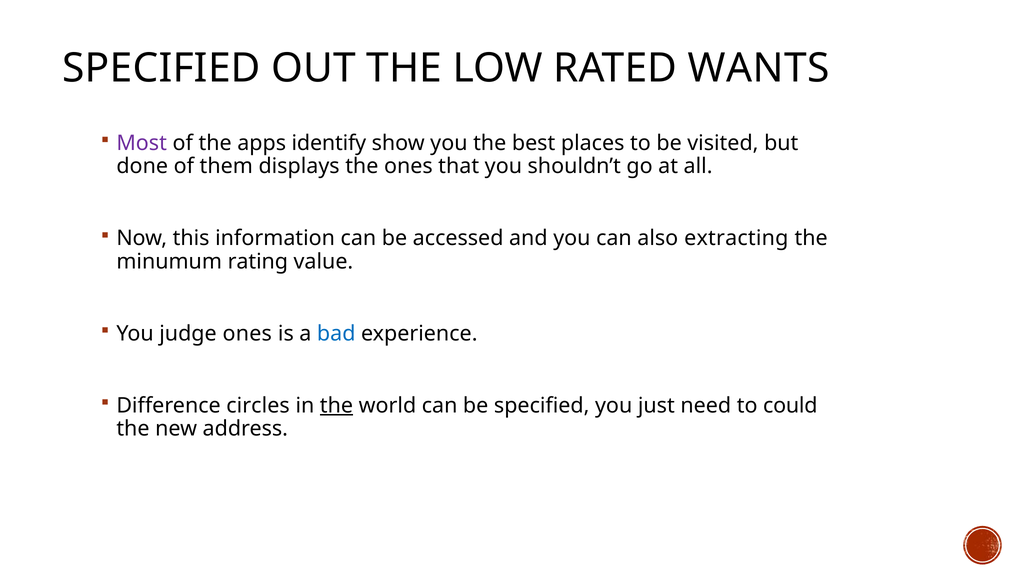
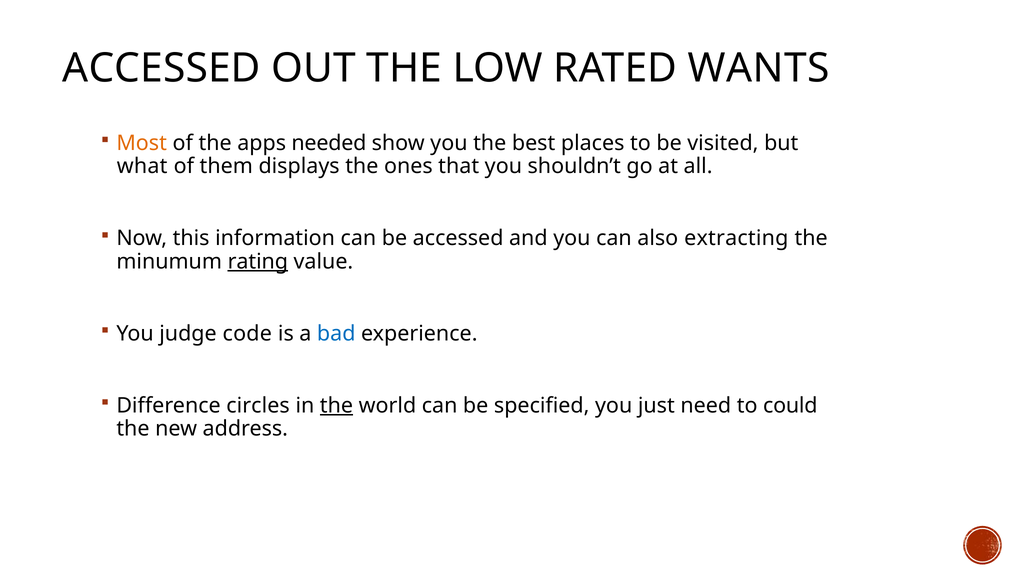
SPECIFIED: SPECIFIED -> ACCESSED (162, 68)
Most colour: purple -> orange (142, 143)
identify: identify -> needed (329, 143)
done: done -> what (142, 166)
rating underline: none -> present (258, 262)
judge ones: ones -> code (247, 334)
